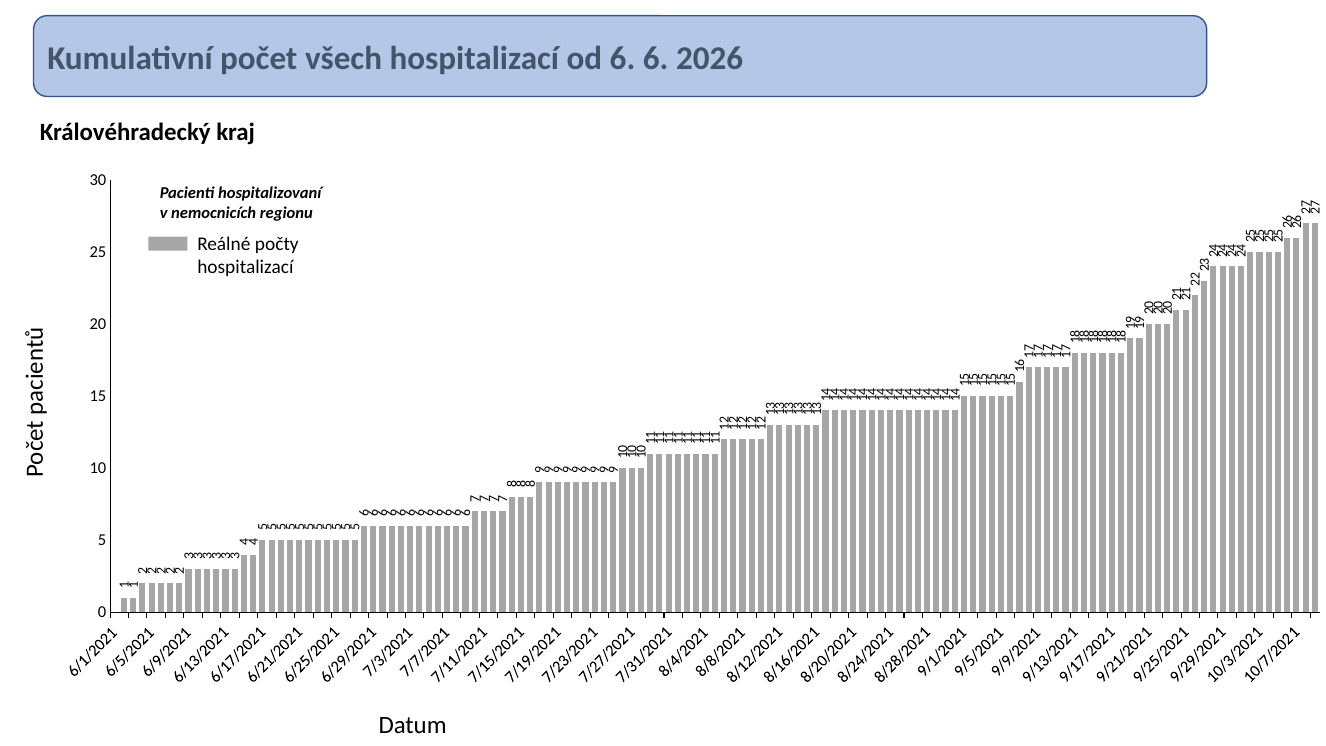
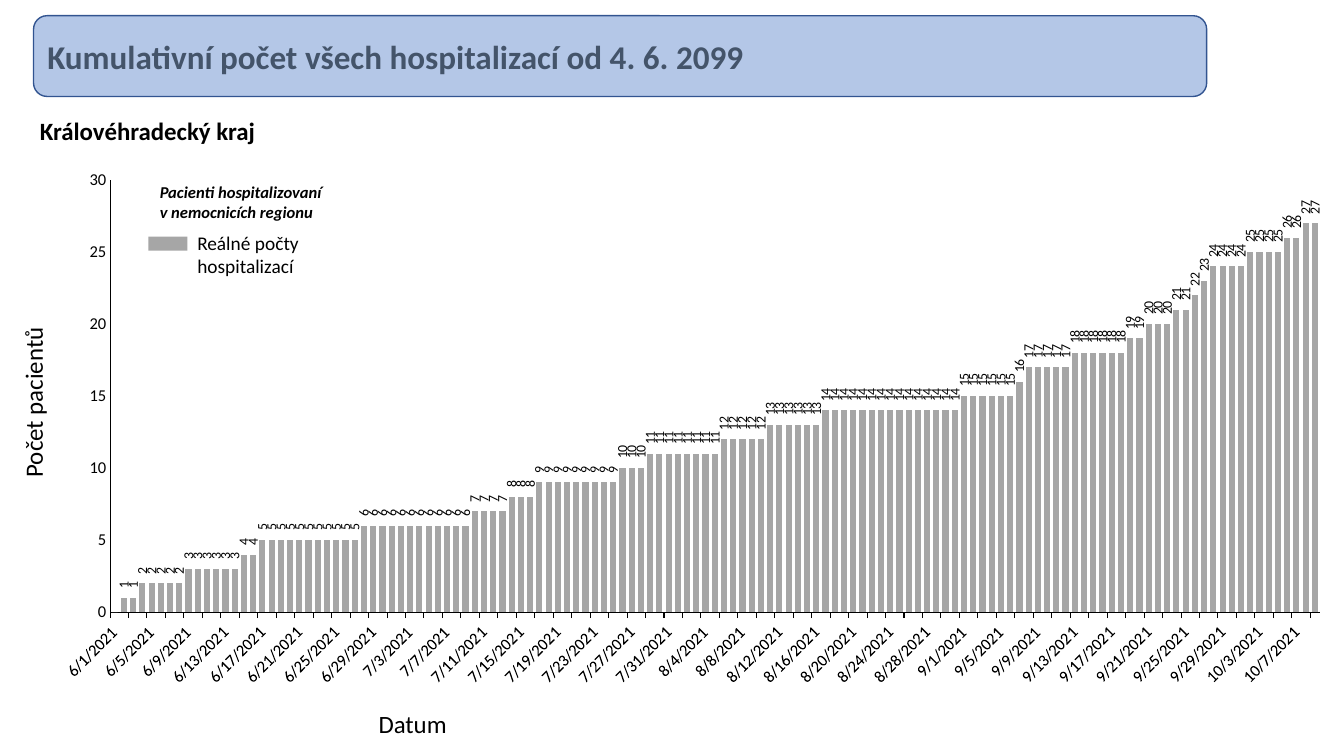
od 6: 6 -> 4 (623, 58)
2026: 2026 -> 2099 (710, 58)
